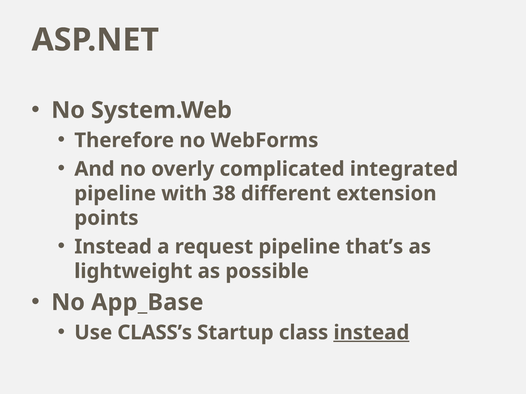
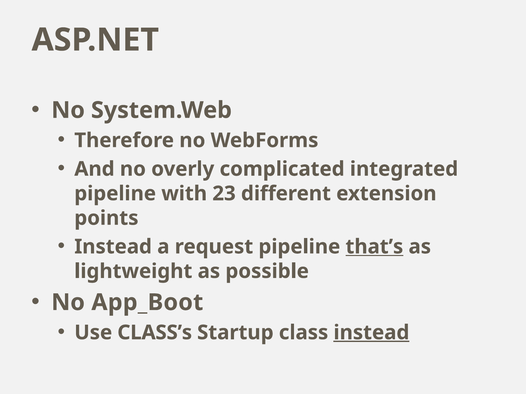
38: 38 -> 23 (224, 194)
that’s underline: none -> present (374, 247)
App_Base: App_Base -> App_Boot (147, 303)
